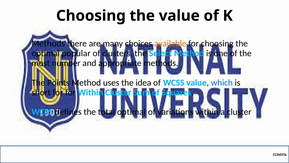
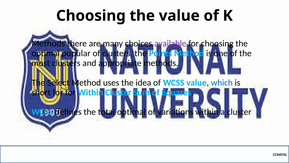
available colour: orange -> purple (170, 43)
Select: Select -> Points (160, 53)
most number: number -> clusters (66, 63)
Points: Points -> Select (58, 82)
